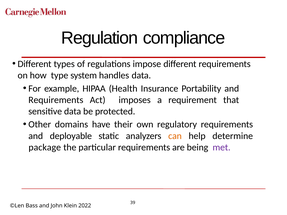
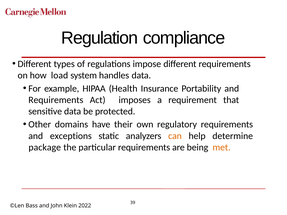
type: type -> load (60, 76)
deployable: deployable -> exceptions (71, 136)
met colour: purple -> orange (222, 147)
